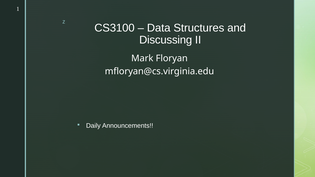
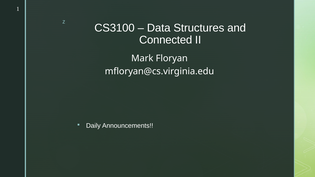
Discussing: Discussing -> Connected (166, 40)
